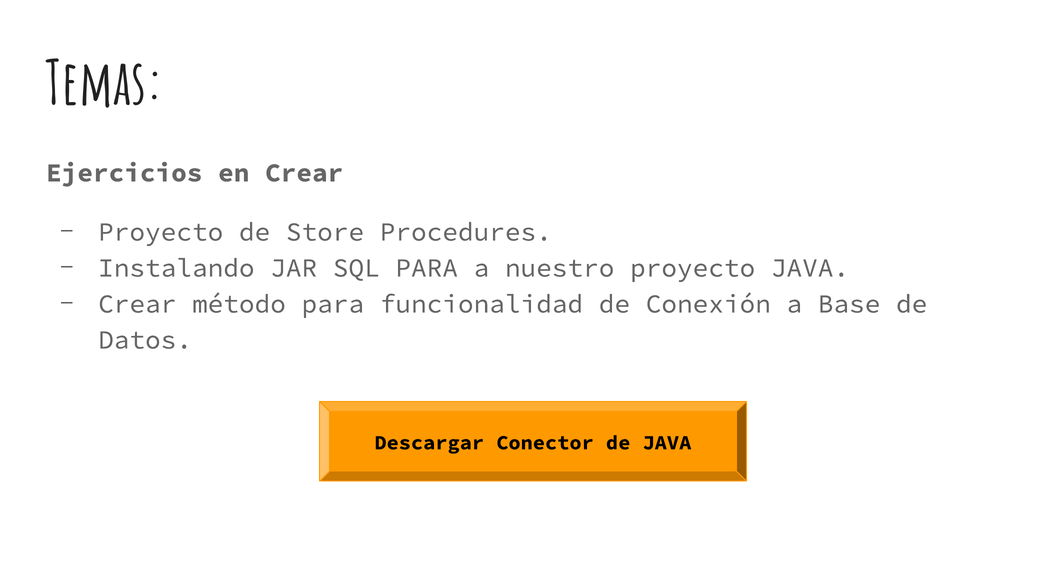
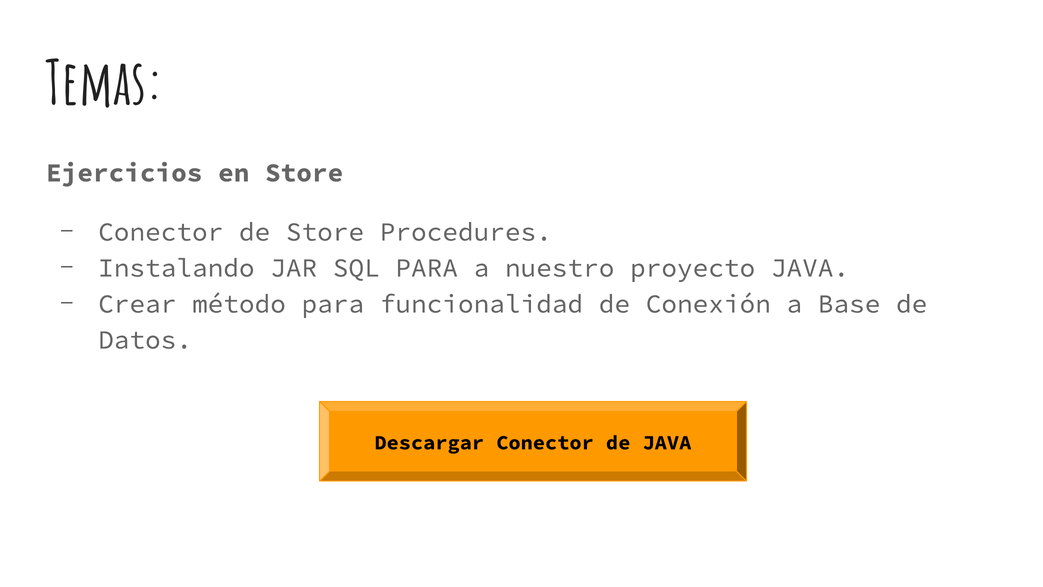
en Crear: Crear -> Store (304, 173)
Proyecto: Proyecto -> Conector (161, 232)
